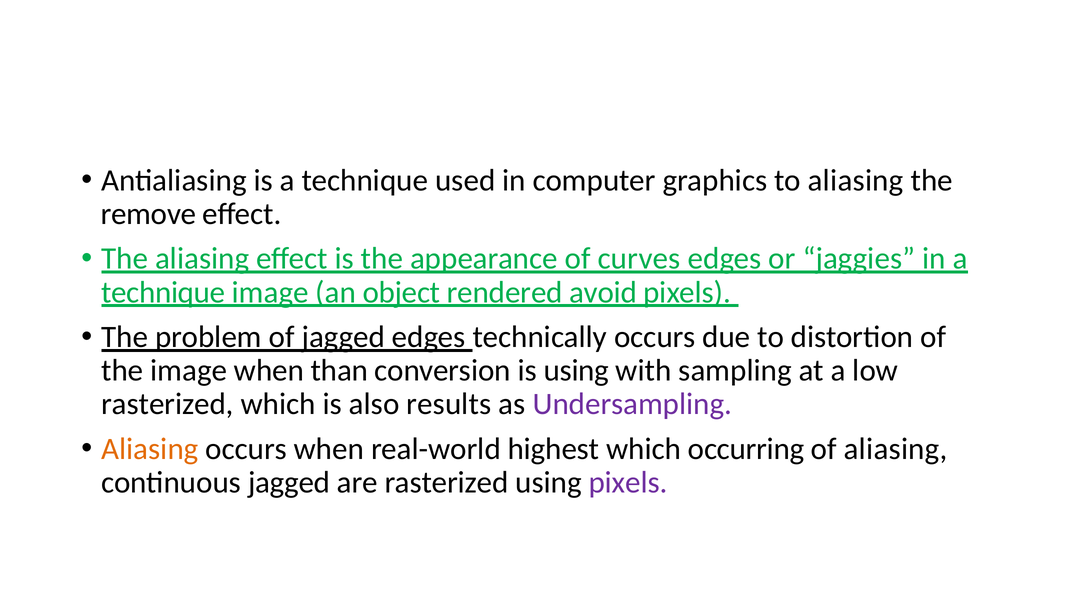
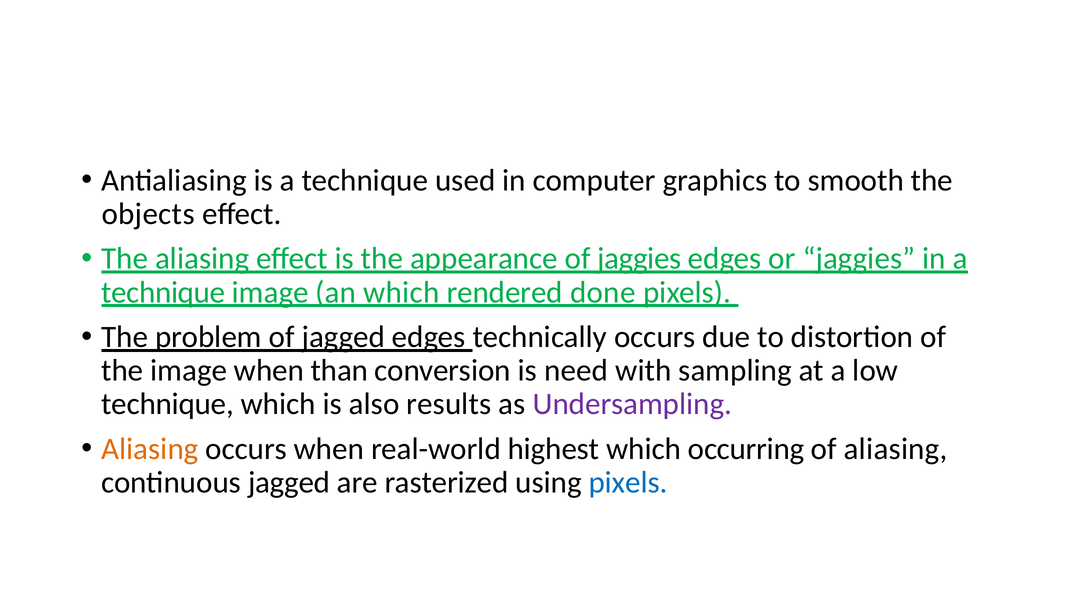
to aliasing: aliasing -> smooth (856, 180)
remove: remove -> objects (148, 214)
of curves: curves -> jaggies (639, 259)
an object: object -> which (401, 292)
avoid: avoid -> done (603, 292)
is using: using -> need (576, 370)
rasterized: rasterized -> technique (168, 404)
pixels colour: purple -> blue (628, 482)
